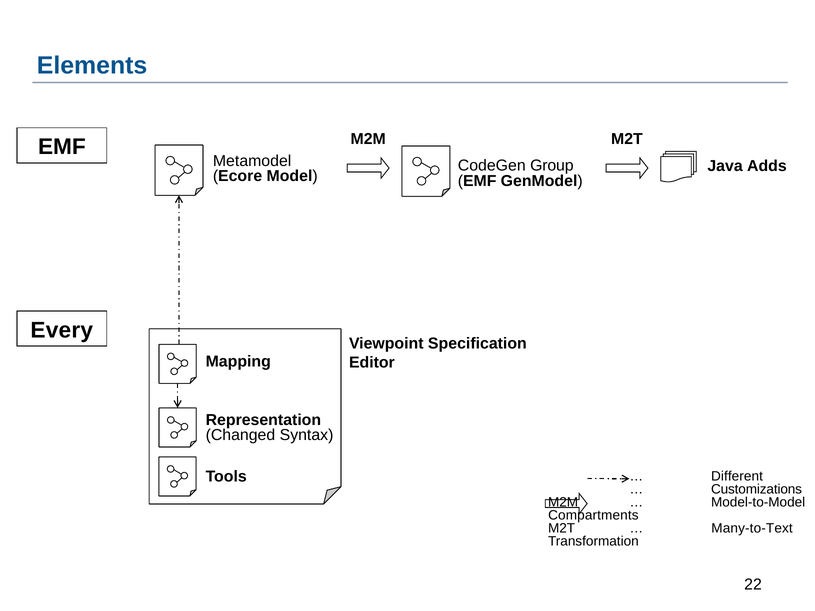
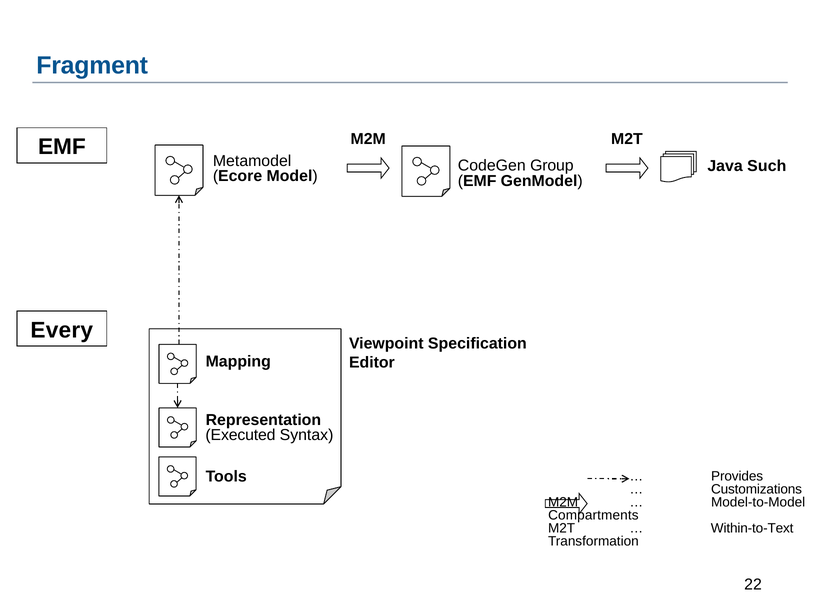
Elements: Elements -> Fragment (92, 66)
Adds: Adds -> Such (767, 166)
Changed: Changed -> Executed (241, 435)
Different: Different -> Provides (737, 476)
Many-to-Text: Many-to-Text -> Within-to-Text (752, 528)
